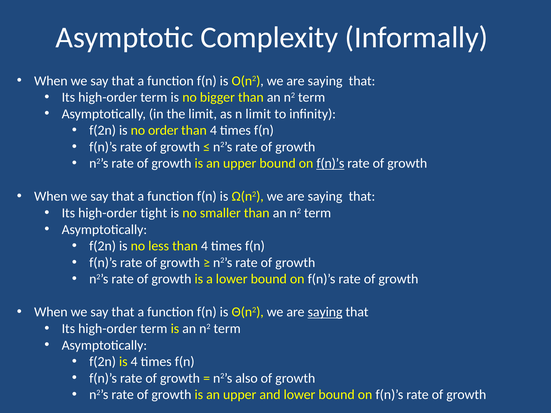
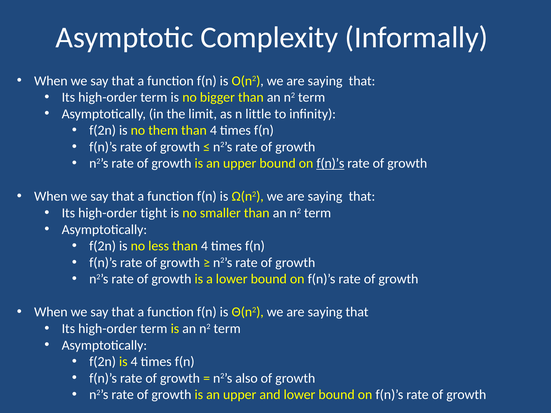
n limit: limit -> little (258, 114)
order: order -> them (163, 130)
saying underline: present -> none (325, 312)
